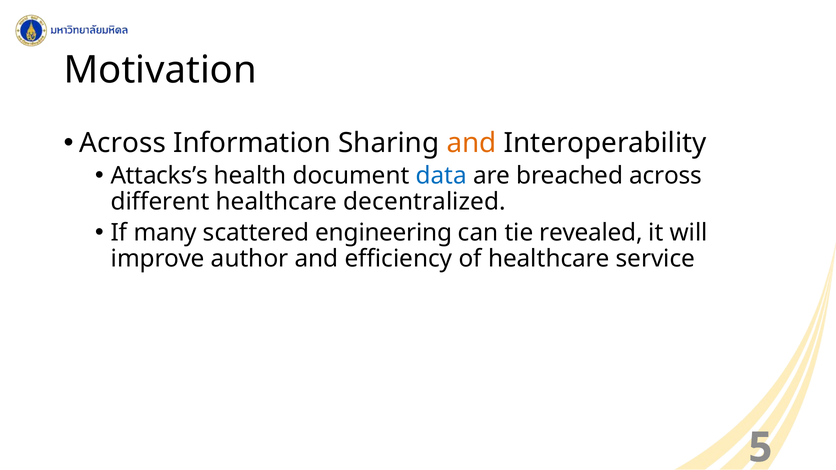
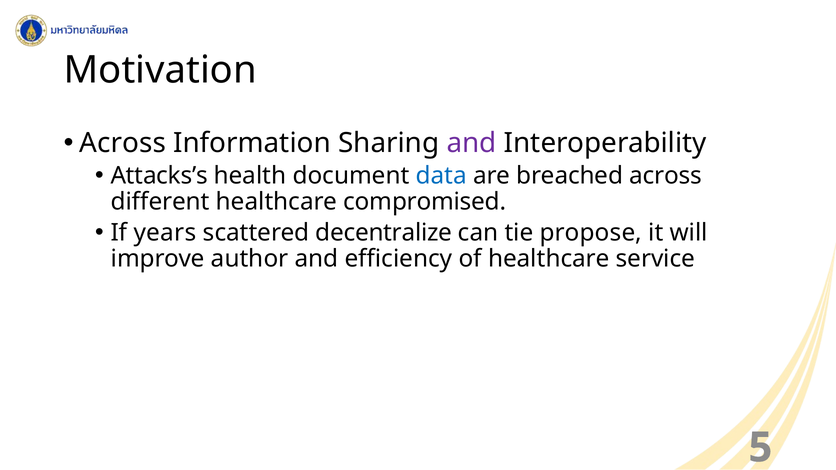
and colour: orange -> purple (472, 143)
decentralized: decentralized -> compromised (425, 202)
many: many -> years (165, 233)
engineering: engineering -> decentralize (384, 233)
revealed: revealed -> propose (591, 233)
